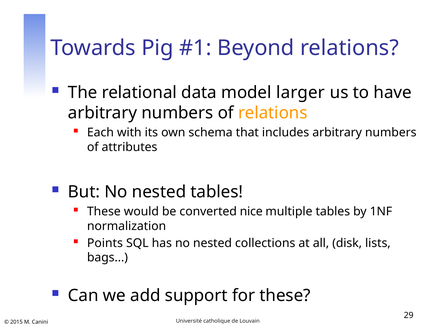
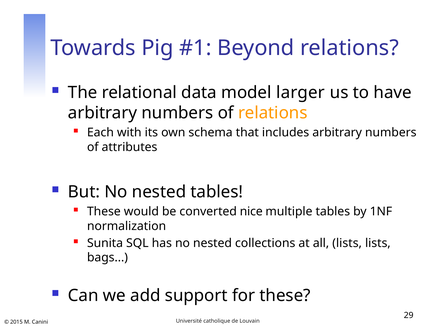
Points: Points -> Sunita (105, 243)
all disk: disk -> lists (347, 243)
